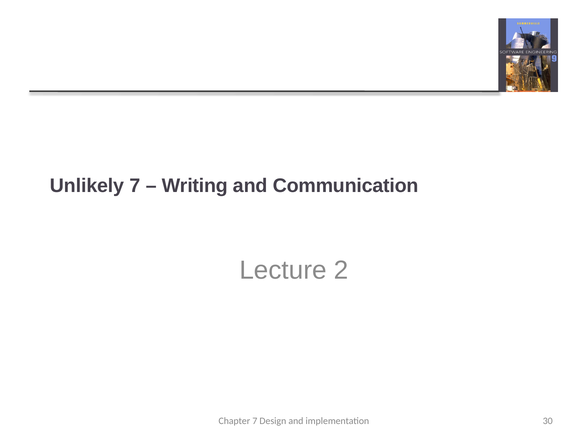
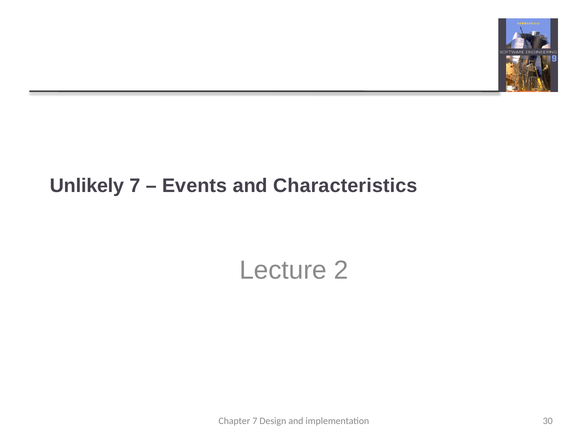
Writing: Writing -> Events (195, 186)
Communication: Communication -> Characteristics (345, 186)
